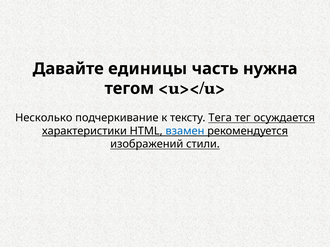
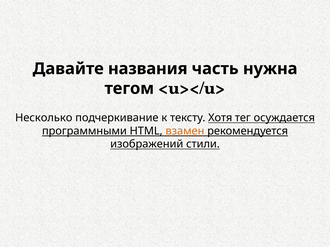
единицы: единицы -> названия (148, 69)
Тега: Тега -> Хотя (220, 118)
характеристики: характеристики -> программными (84, 131)
взамен colour: blue -> orange (185, 131)
